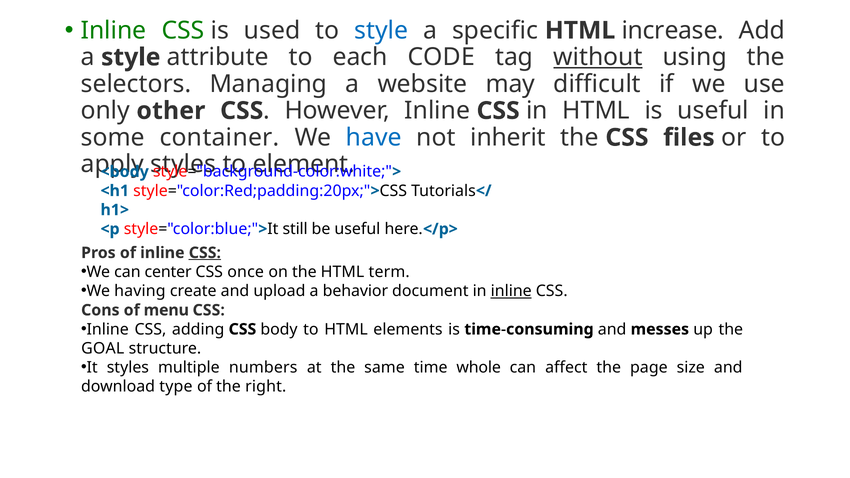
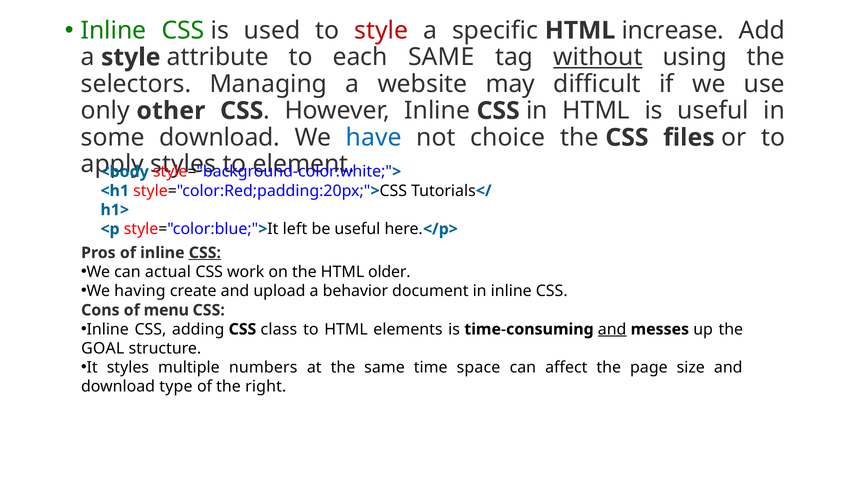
style colour: blue -> red (381, 30)
each CODE: CODE -> SAME (441, 57)
some container: container -> download (220, 138)
inherit: inherit -> choice (508, 138)
still: still -> left (295, 229)
center: center -> actual (168, 272)
once: once -> work (246, 272)
term: term -> older (389, 272)
inline underline: present -> none (511, 291)
body: body -> class (279, 329)
and underline: none -> present (612, 329)
whole: whole -> space (479, 368)
